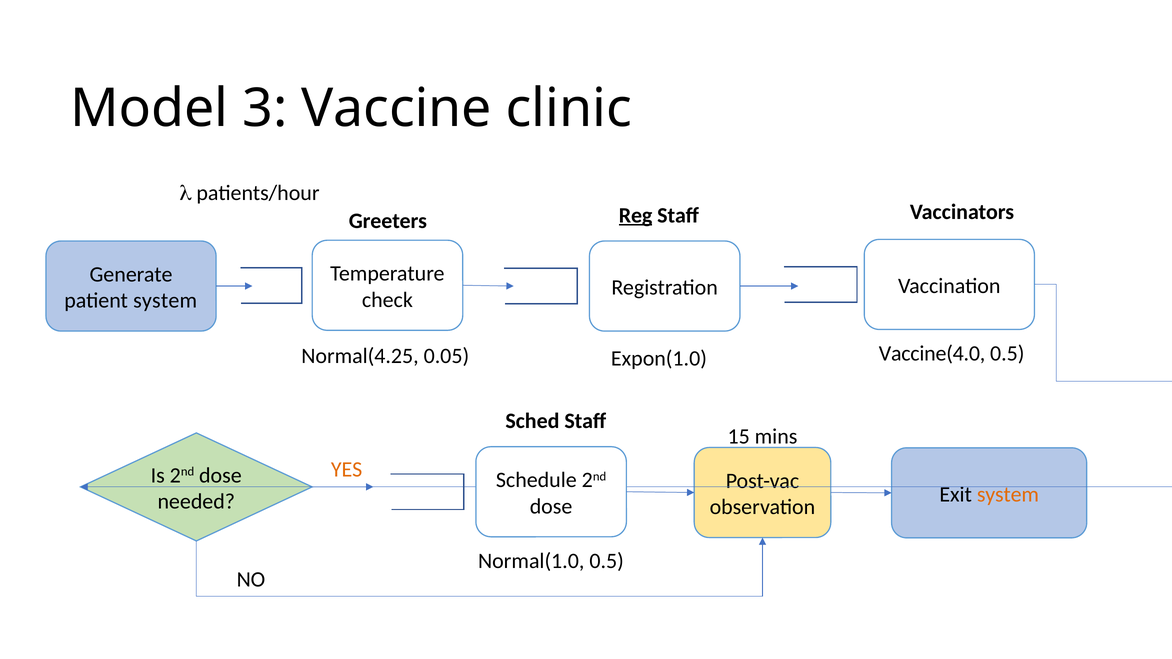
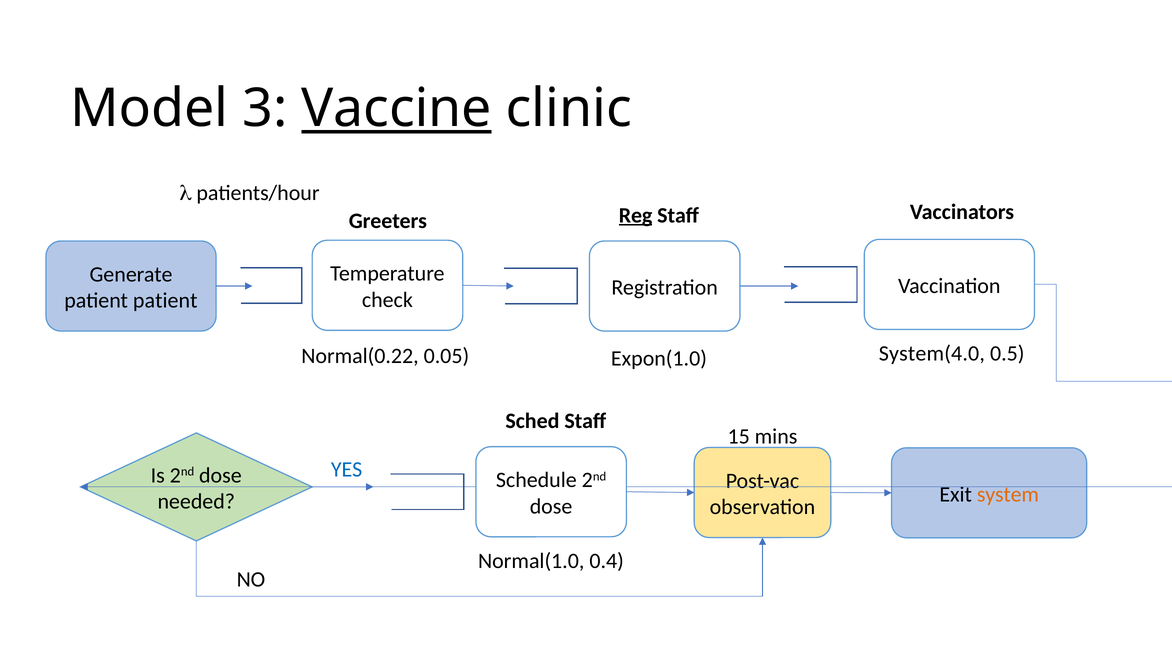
Vaccine underline: none -> present (397, 109)
patient system: system -> patient (165, 301)
Normal(4.25: Normal(4.25 -> Normal(0.22 (360, 356)
Vaccine(4.0: Vaccine(4.0 -> System(4.0 (932, 354)
YES colour: orange -> blue (347, 470)
Normal(1.0 0.5: 0.5 -> 0.4 (607, 561)
